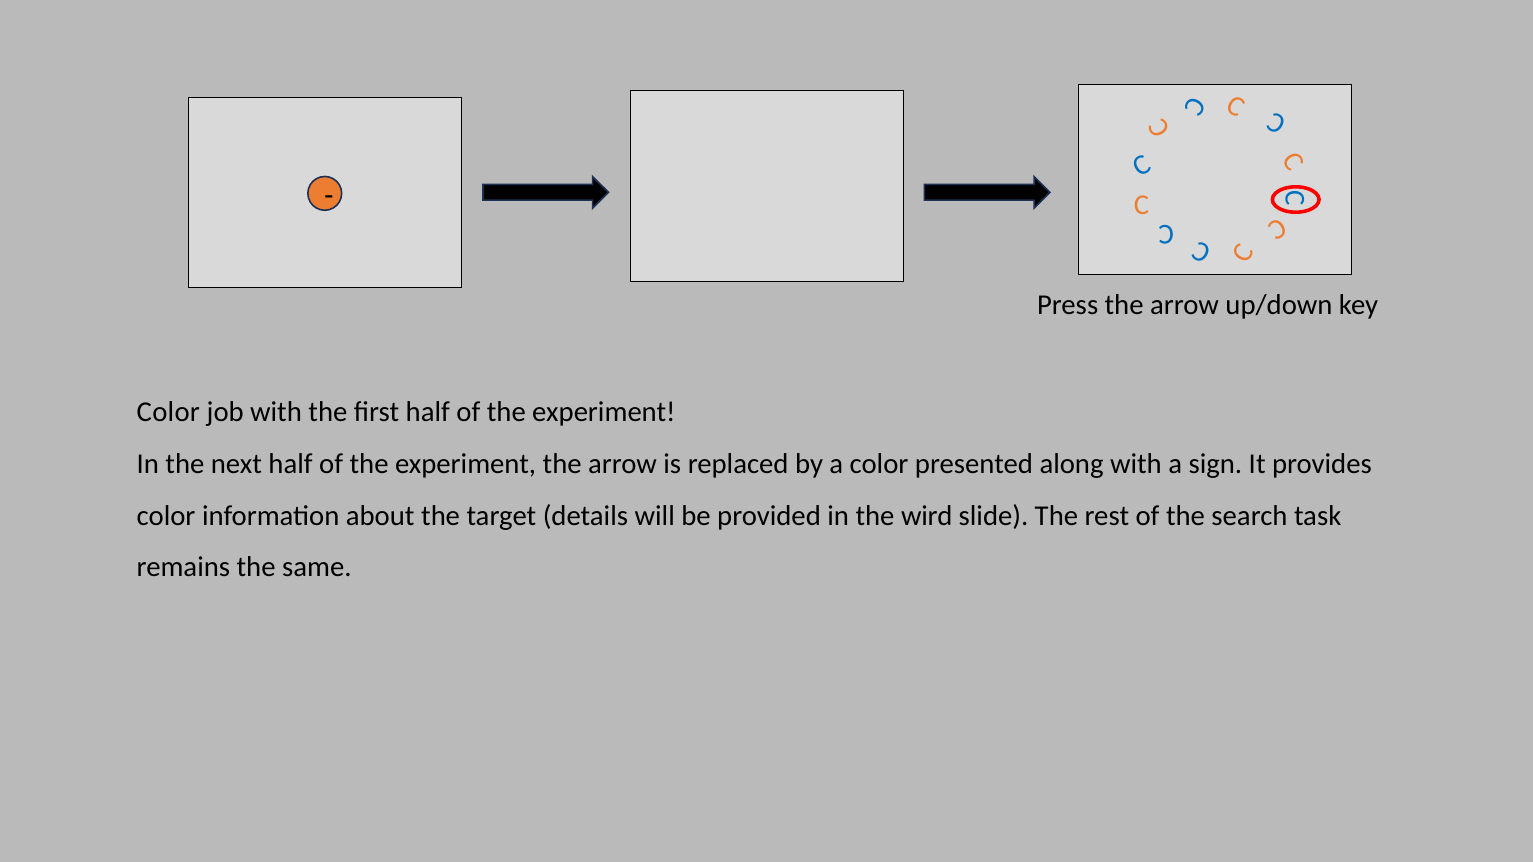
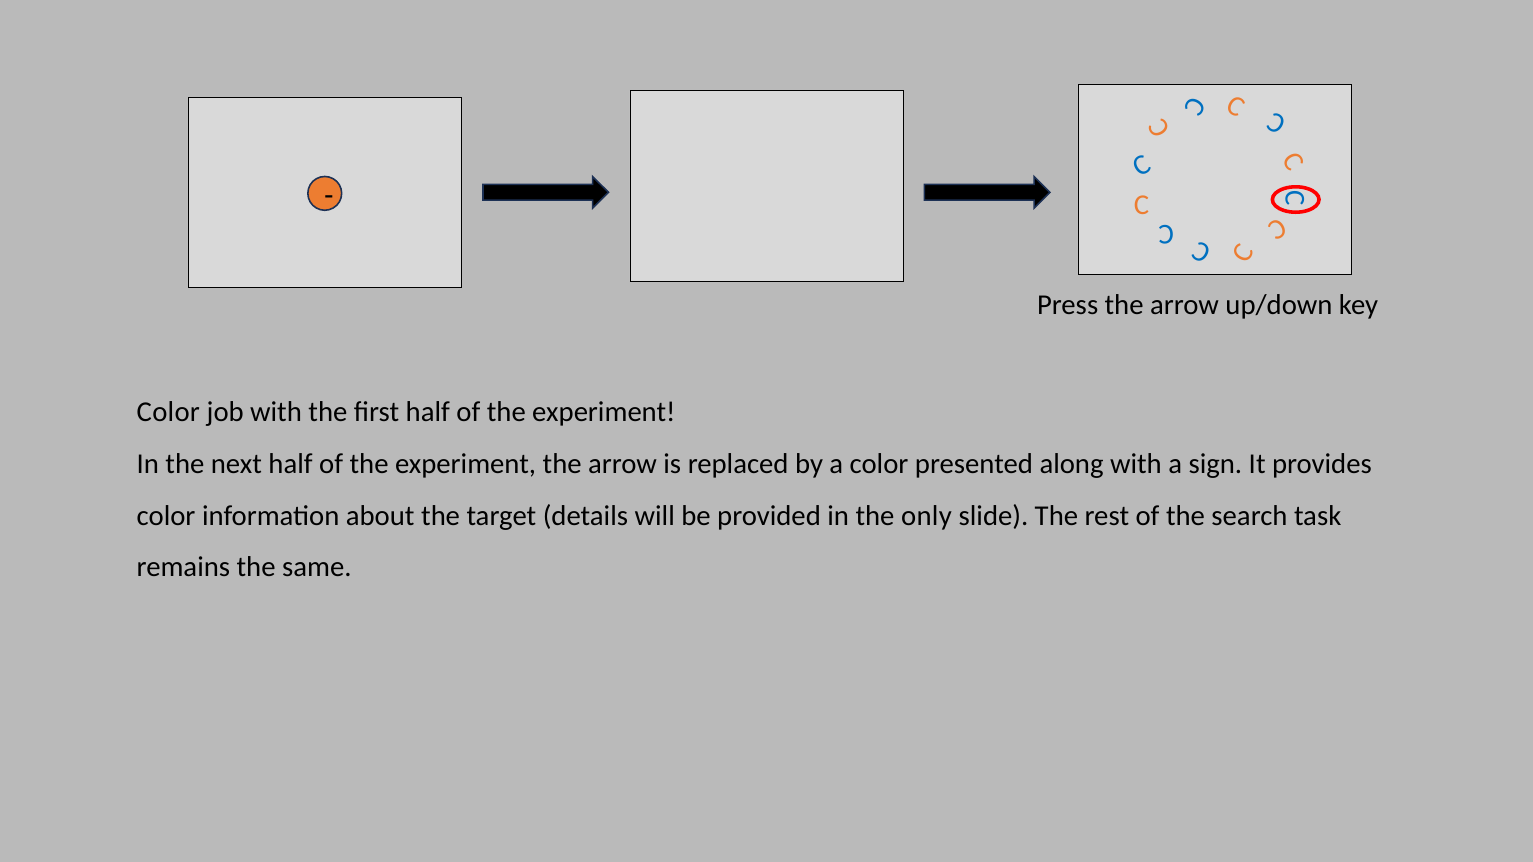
wird: wird -> only (926, 516)
